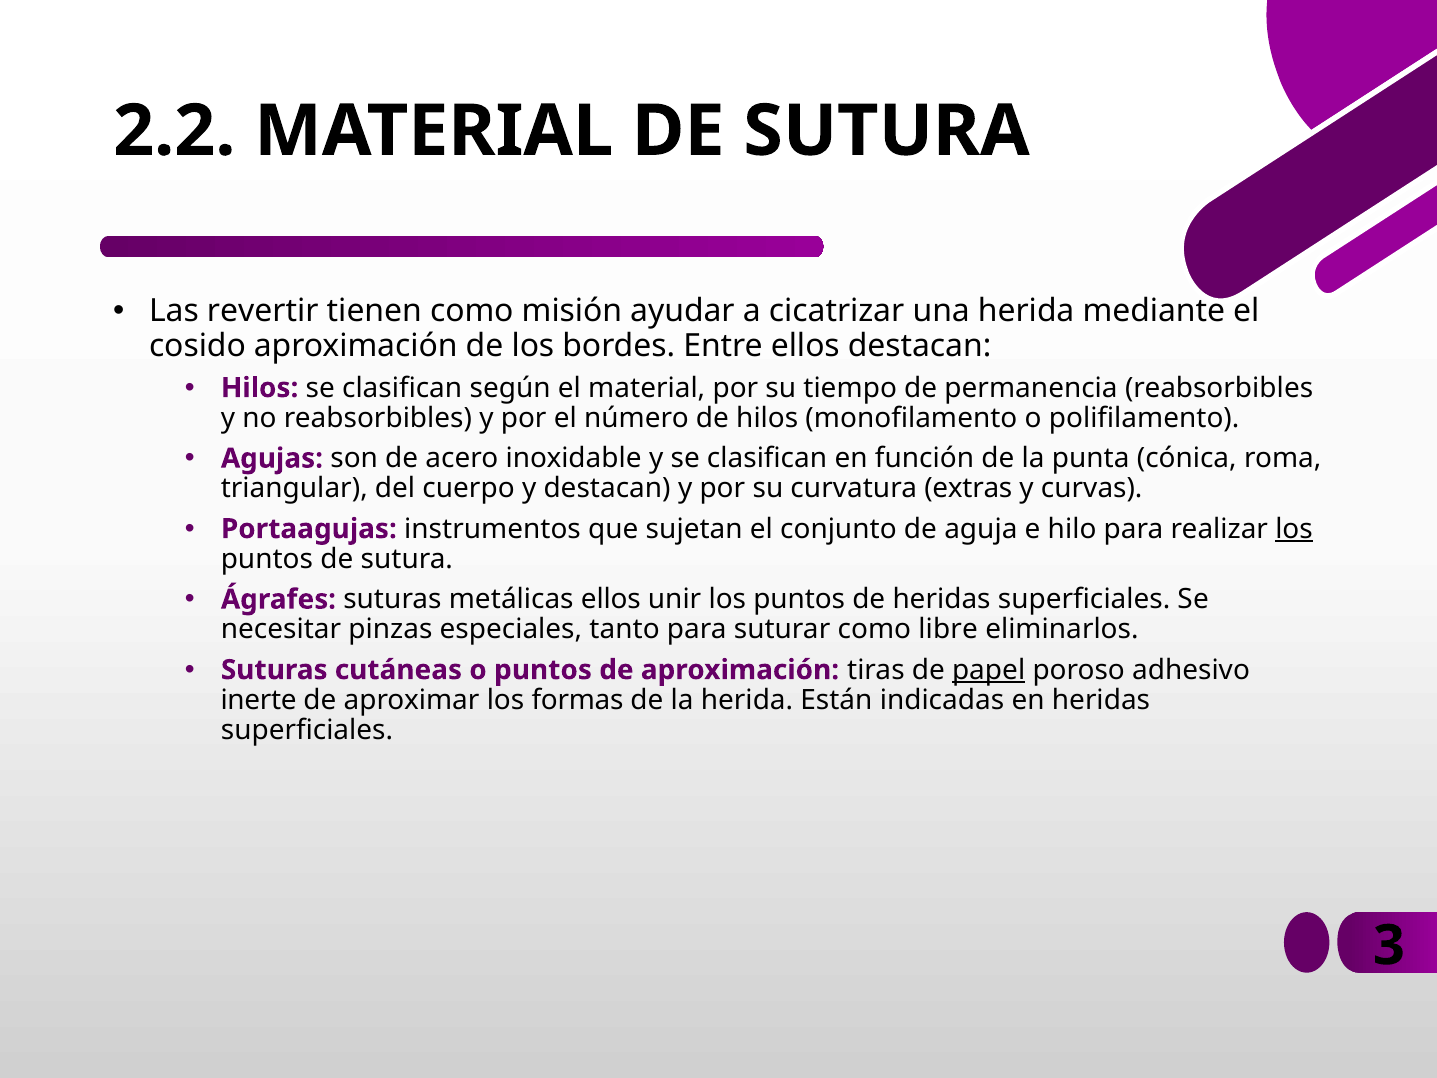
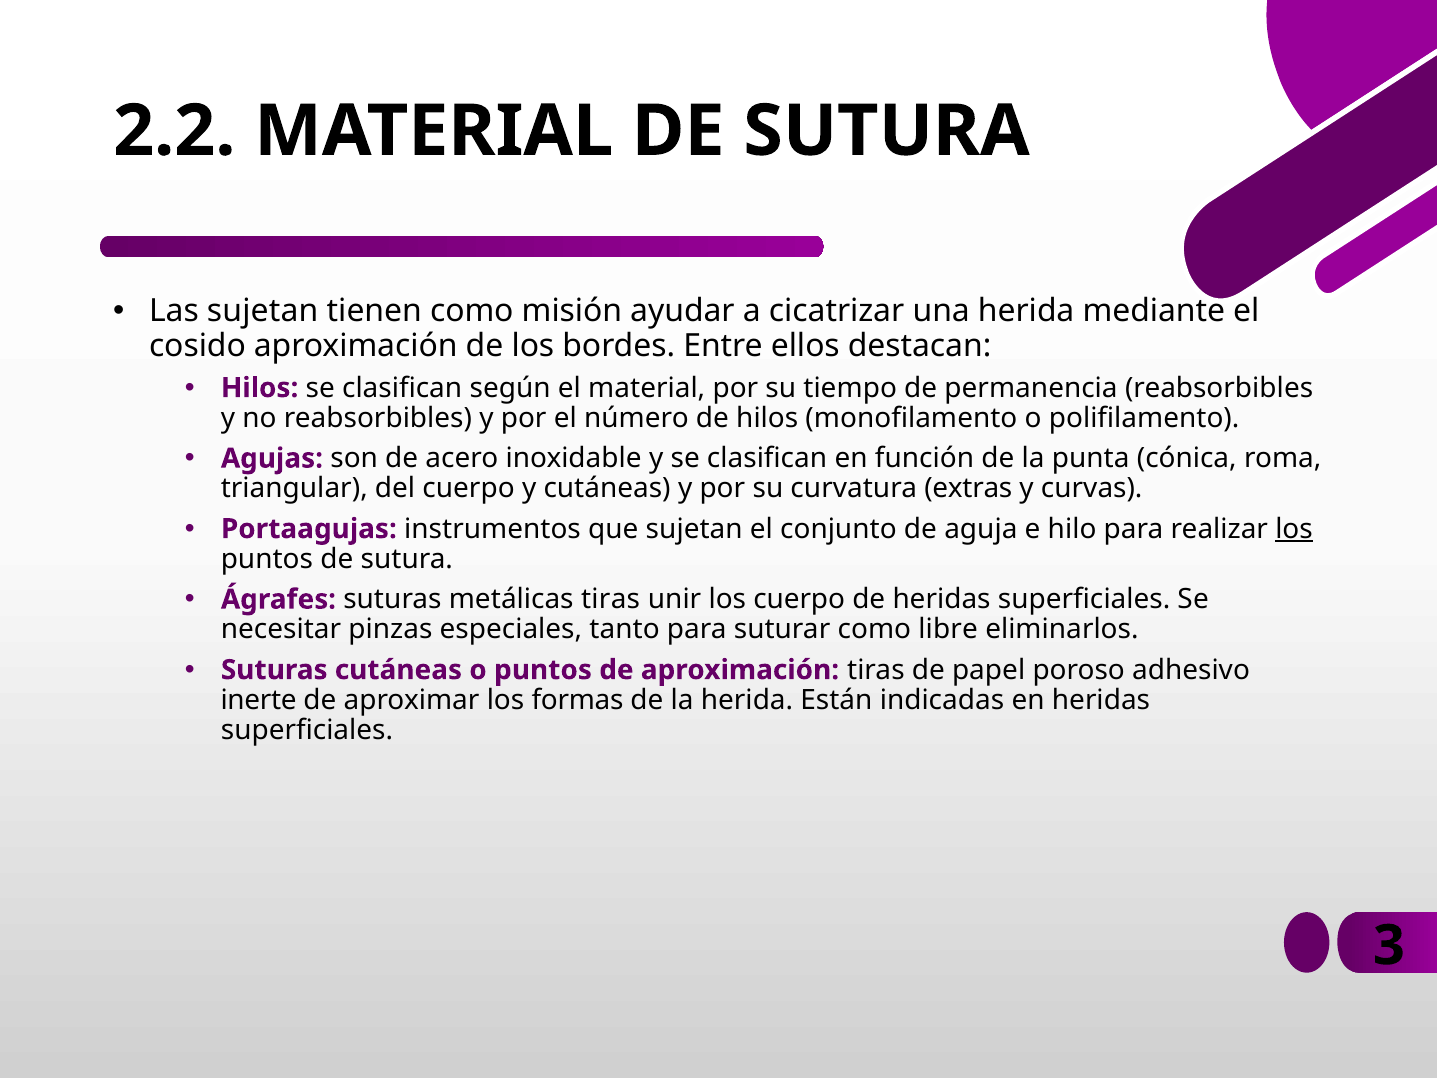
Las revertir: revertir -> sujetan (263, 311)
y destacan: destacan -> cutáneas (607, 489)
metálicas ellos: ellos -> tiras (611, 599)
unir los puntos: puntos -> cuerpo (799, 599)
papel underline: present -> none (989, 670)
